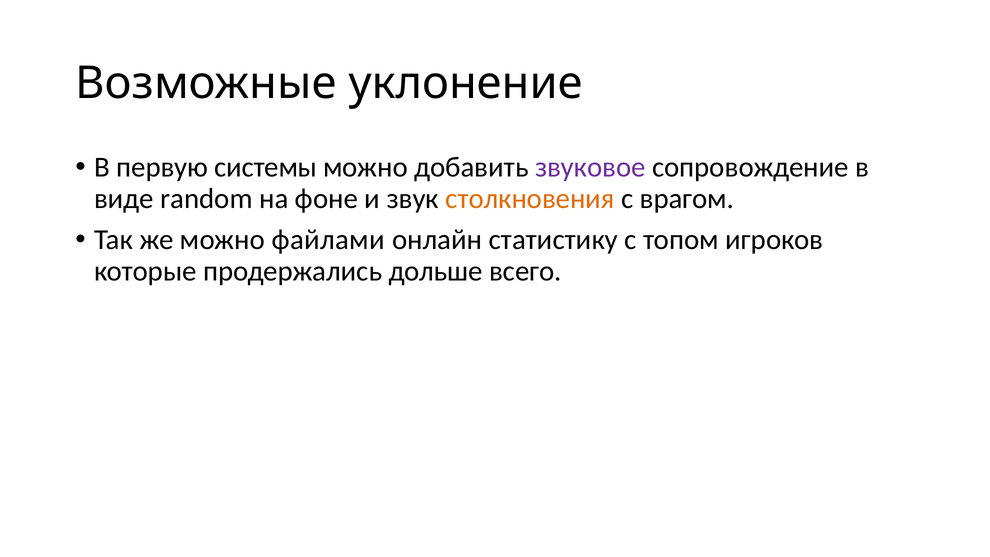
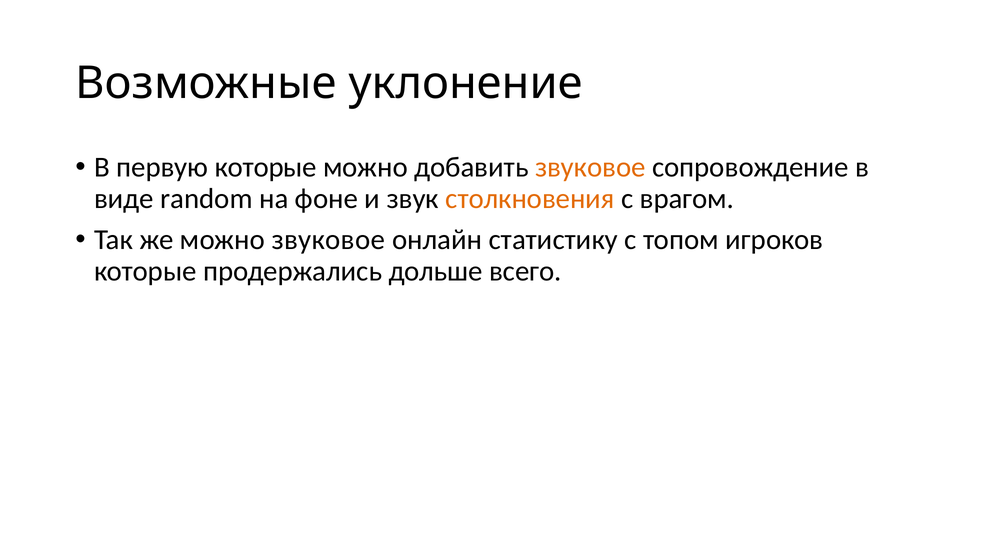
первую системы: системы -> которые (266, 167)
звуковое colour: purple -> orange (590, 167)
можно файлами: файлами -> звуковое (328, 240)
